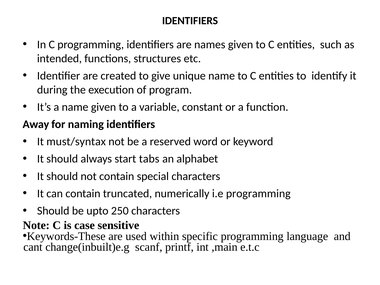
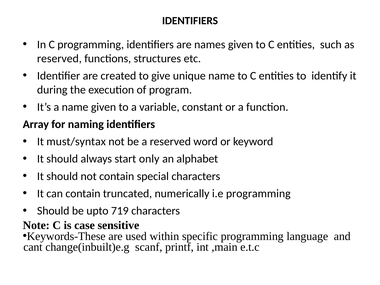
intended: intended -> reserved (59, 58)
Away: Away -> Array (36, 124)
tabs: tabs -> only (149, 159)
250: 250 -> 719 (120, 211)
